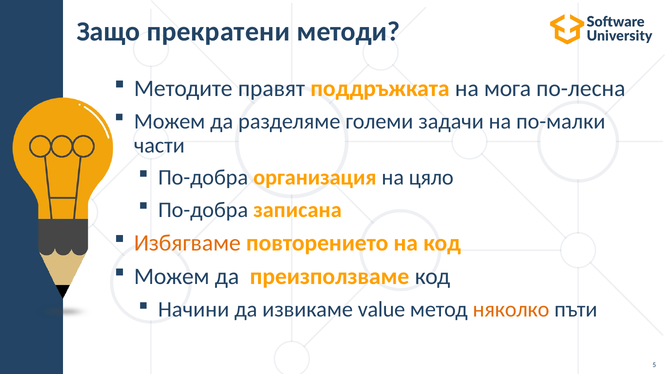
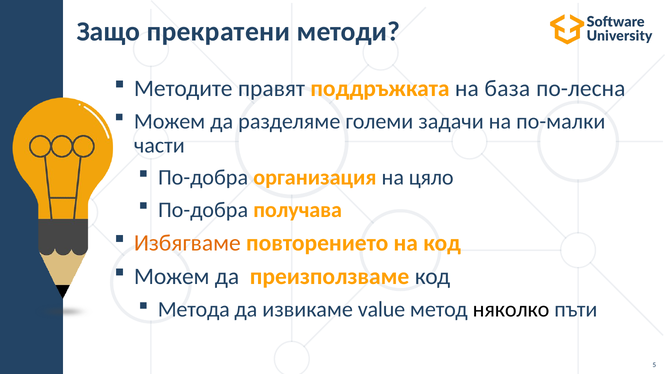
мога: мога -> база (507, 88)
записана: записана -> получава (298, 210)
Начини: Начини -> Метода (194, 310)
няколко colour: orange -> black (511, 310)
